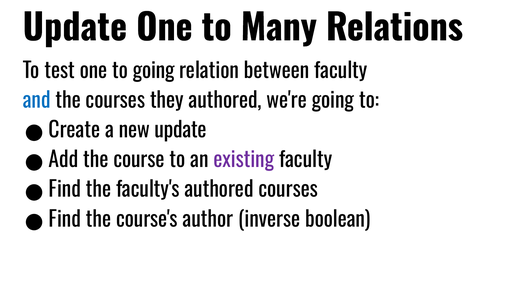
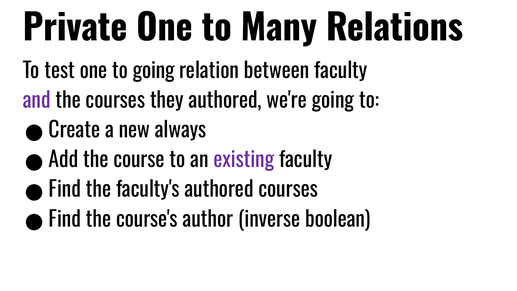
Update: Update -> Private (75, 29)
and colour: blue -> purple (37, 101)
new update: update -> always (181, 130)
